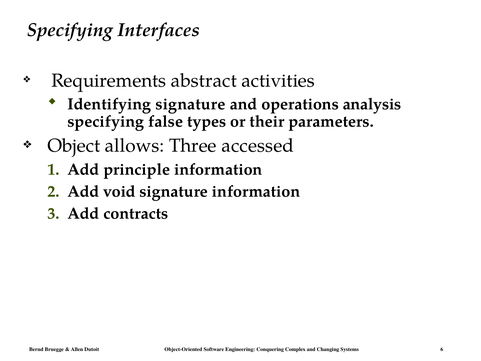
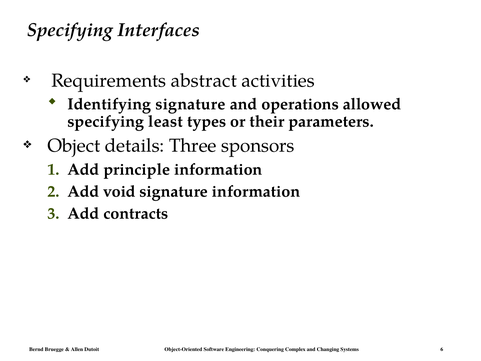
analysis: analysis -> allowed (372, 104)
false: false -> least (165, 121)
allows: allows -> details (135, 146)
accessed: accessed -> sponsors (258, 146)
